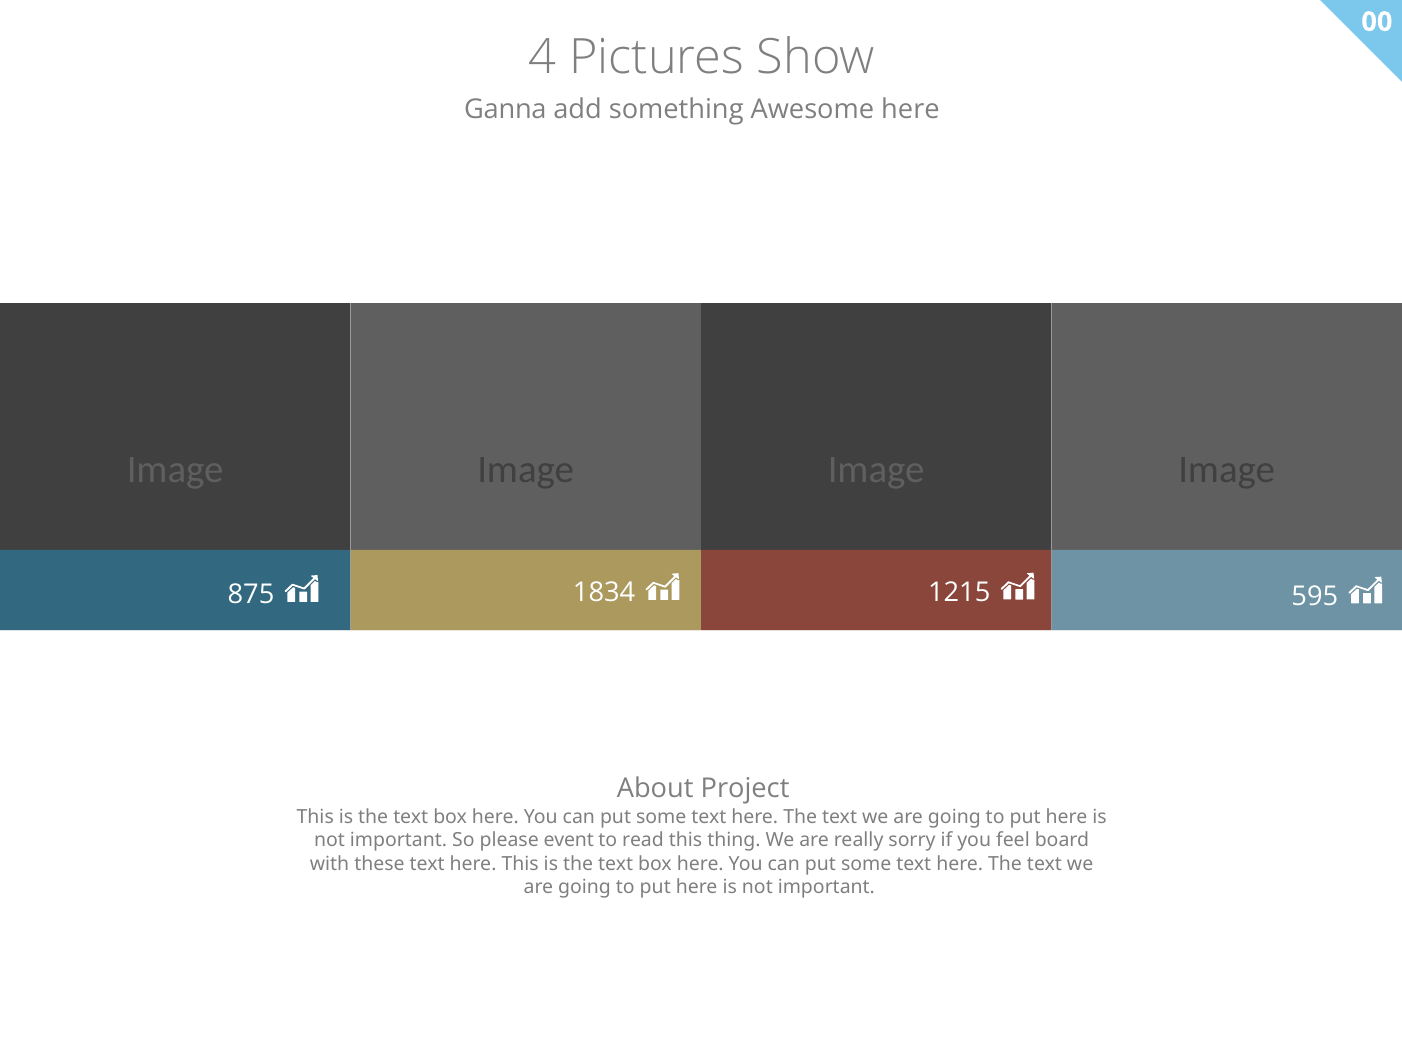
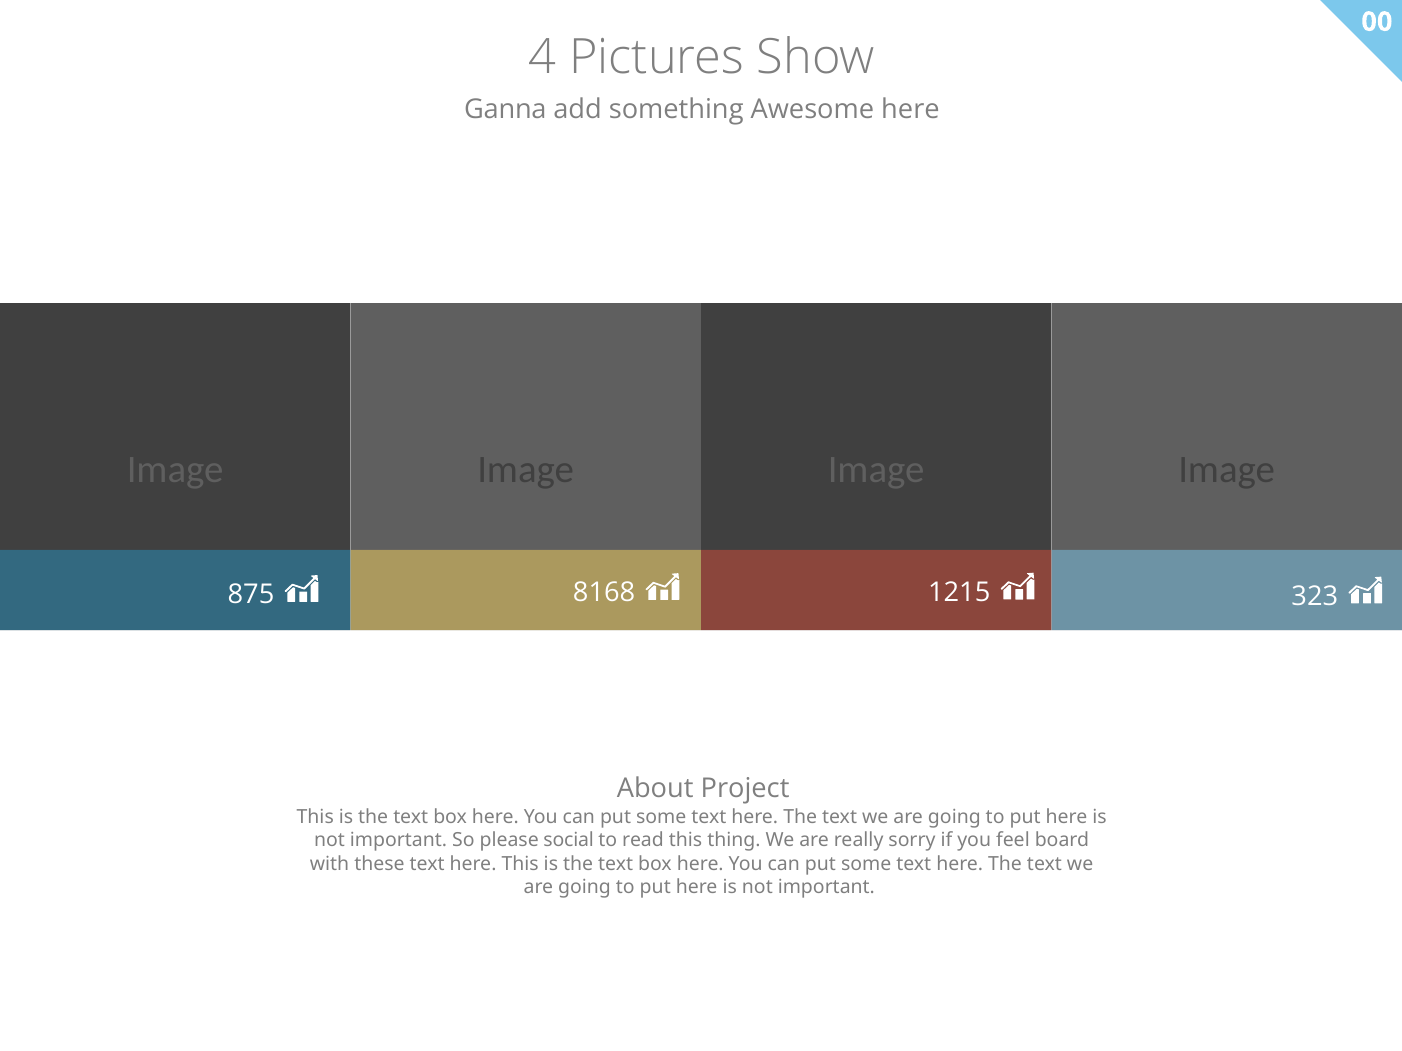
1834: 1834 -> 8168 (604, 593)
595: 595 -> 323 (1315, 597)
event: event -> social (569, 841)
